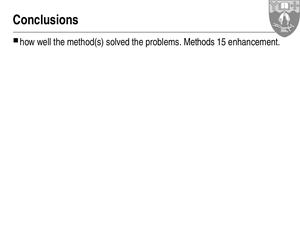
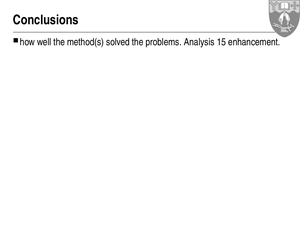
Methods: Methods -> Analysis (199, 42)
